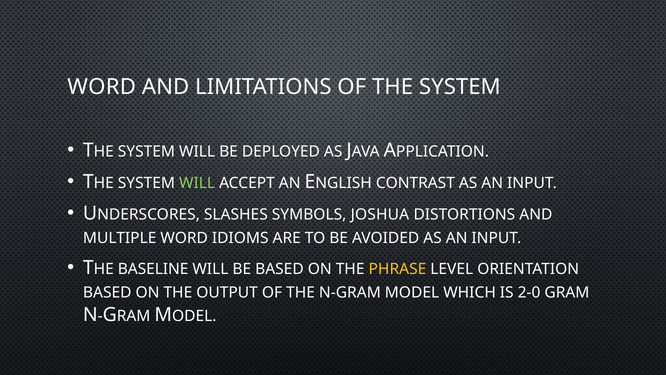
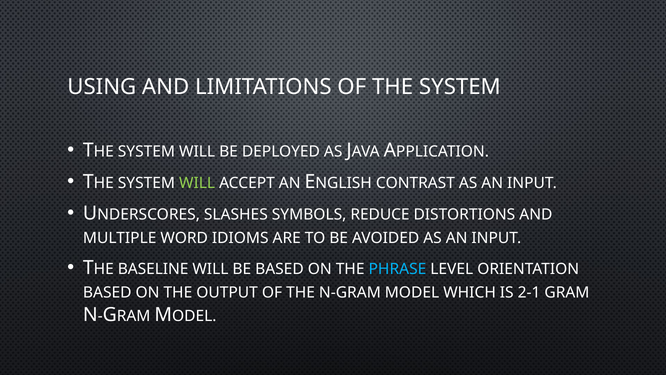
WORD: WORD -> USING (102, 87)
JOSHUA: JOSHUA -> REDUCE (380, 214)
PHRASE colour: yellow -> light blue (397, 269)
2-0: 2-0 -> 2-1 (529, 292)
